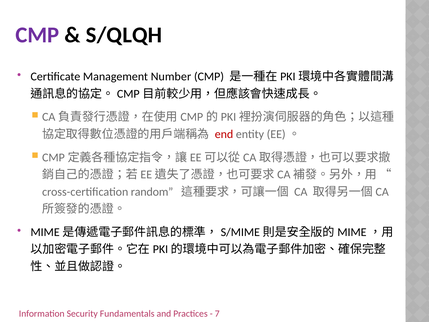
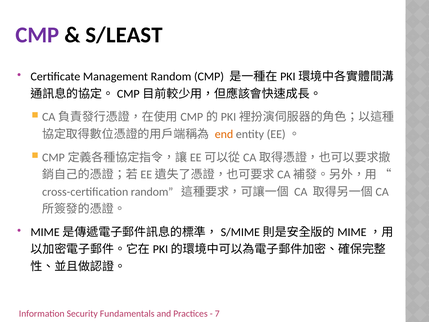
S/QLQH: S/QLQH -> S/LEAST (124, 35)
Management Number: Number -> Random (171, 77)
end colour: red -> orange (224, 134)
